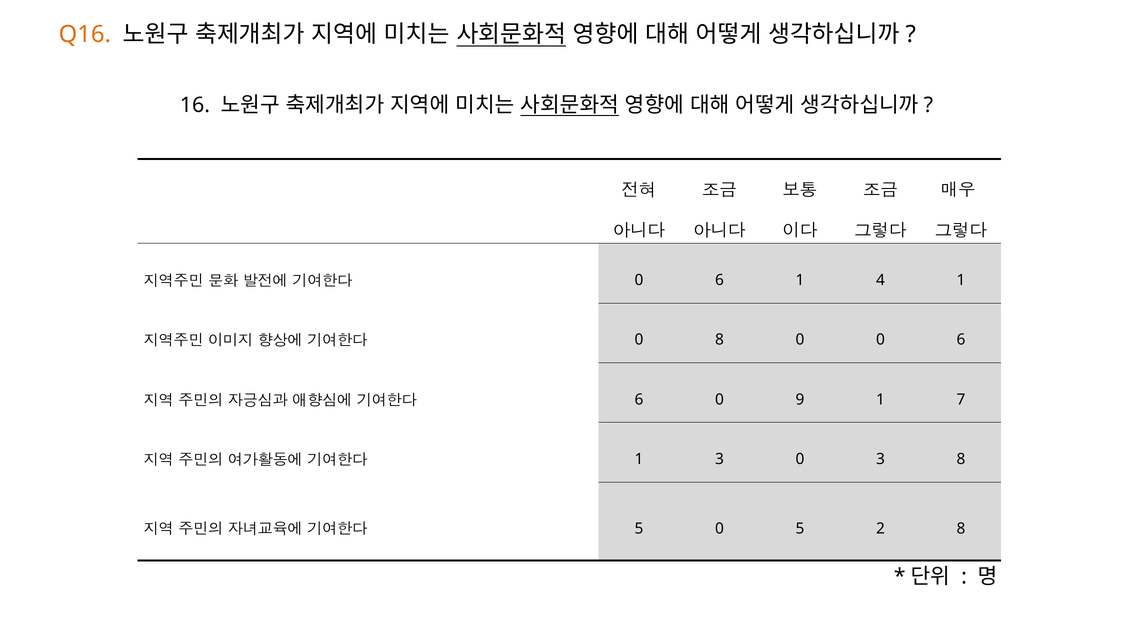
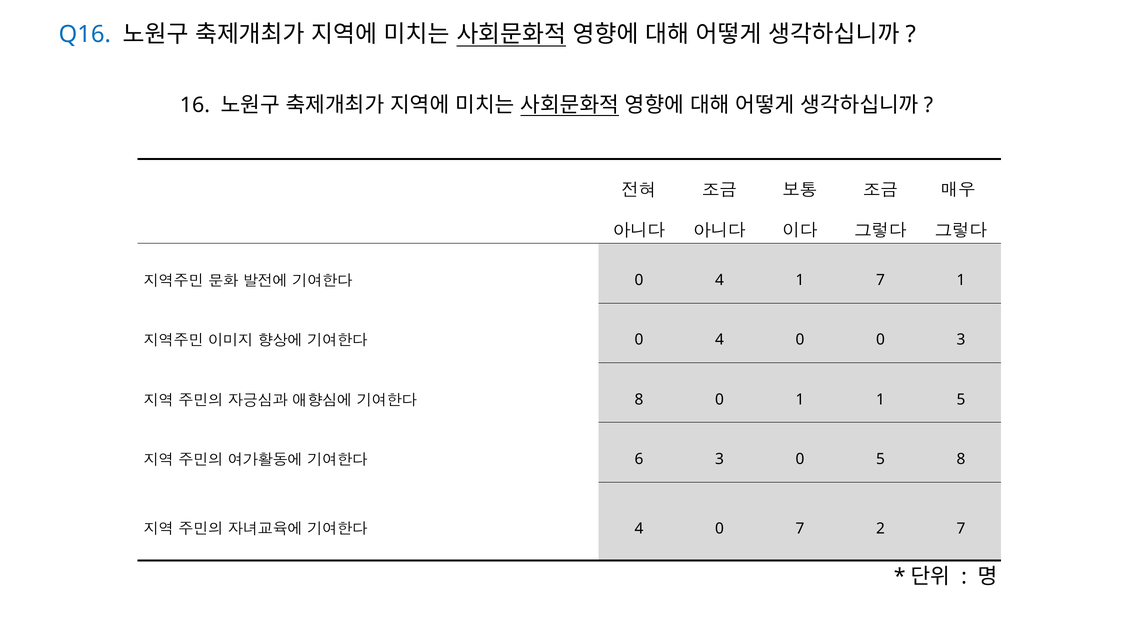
Q16 colour: orange -> blue (85, 35)
6: 6 -> 4 (719, 280)
1 4: 4 -> 7 (880, 280)
8: 8 -> 4 (719, 340)
0 0 6: 6 -> 3 (961, 340)
6: 6 -> 8 (639, 400)
0 9: 9 -> 1 (800, 400)
1 7: 7 -> 5 (961, 400)
1: 1 -> 6 (639, 460)
0 3: 3 -> 5 (880, 460)
5: 5 -> 4 (639, 529)
0 5: 5 -> 7 (800, 529)
2 8: 8 -> 7 (961, 529)
